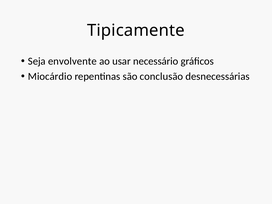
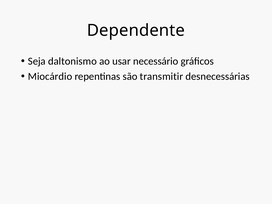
Tipicamente: Tipicamente -> Dependente (136, 30)
envolvente: envolvente -> daltonismo (72, 61)
conclusão: conclusão -> transmitir (161, 76)
